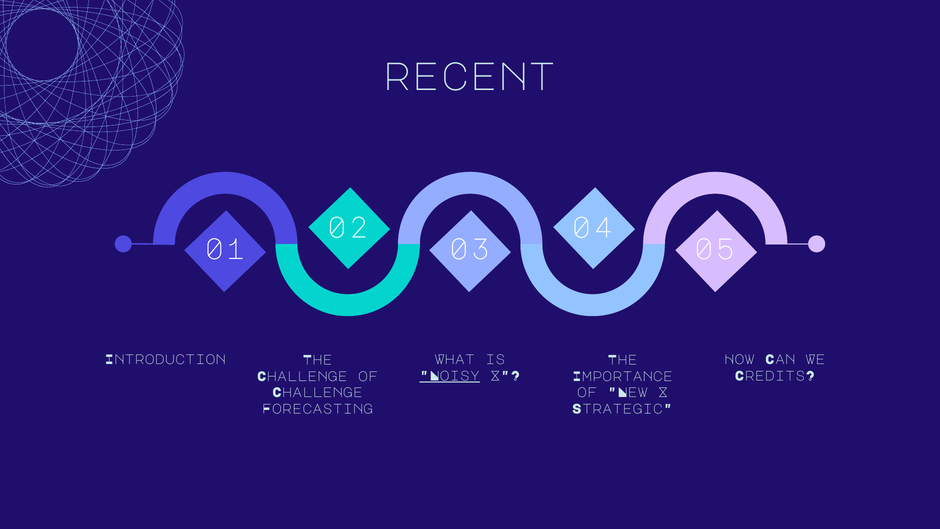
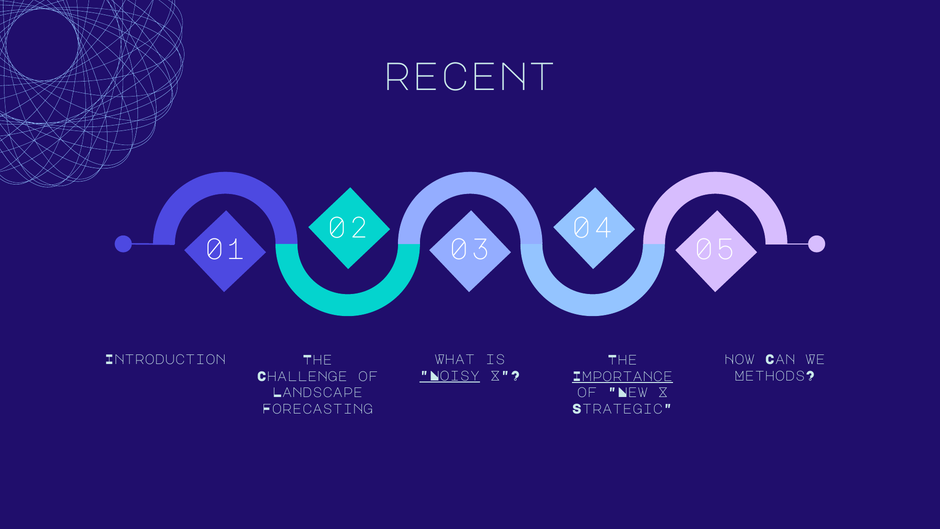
Credits: Credits -> Methods (775, 376)
Importance underline: none -> present (622, 376)
Challenge: Challenge -> Landscape (318, 393)
